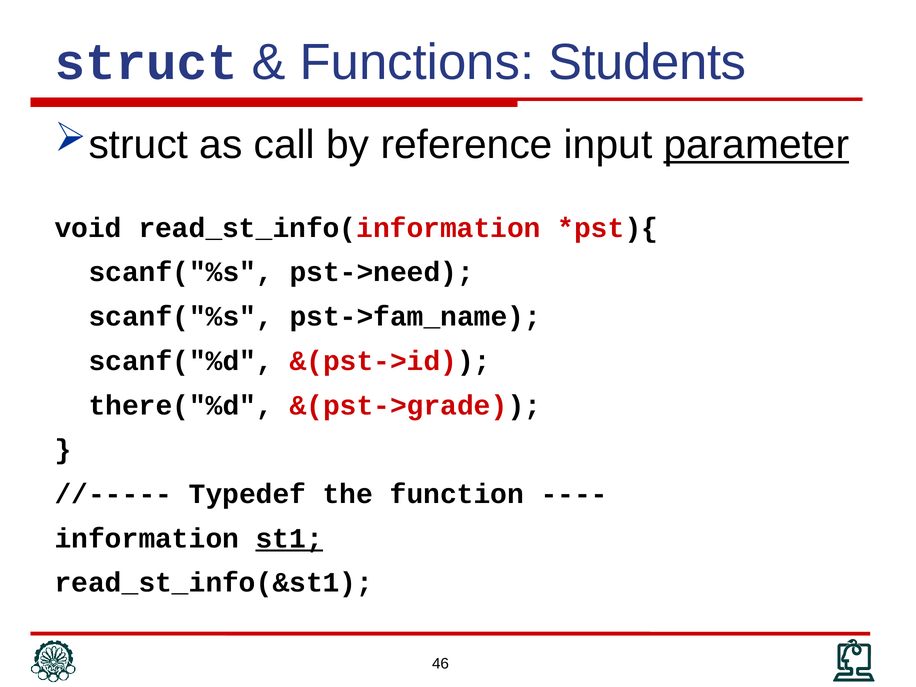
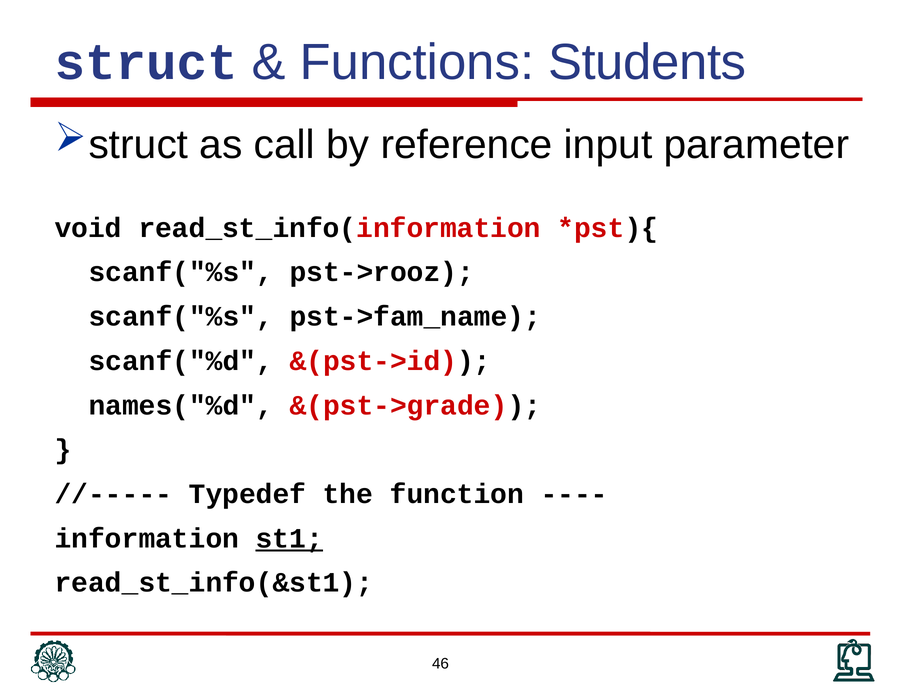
parameter underline: present -> none (756, 145)
pst->need: pst->need -> pst->rooz (382, 272)
there("%d: there("%d -> names("%d (181, 405)
